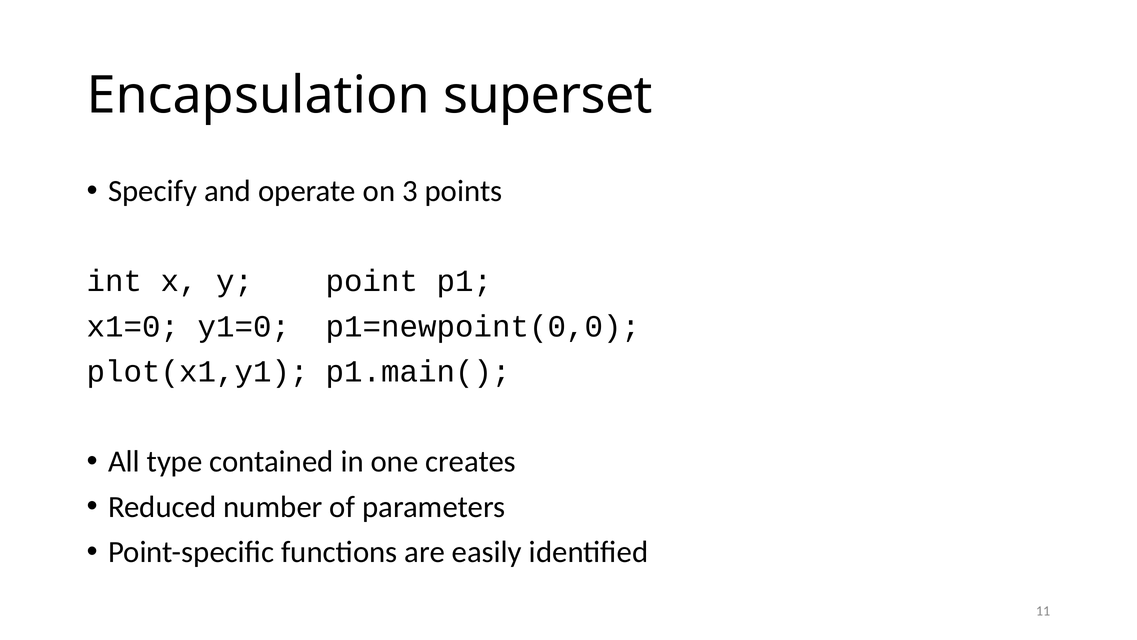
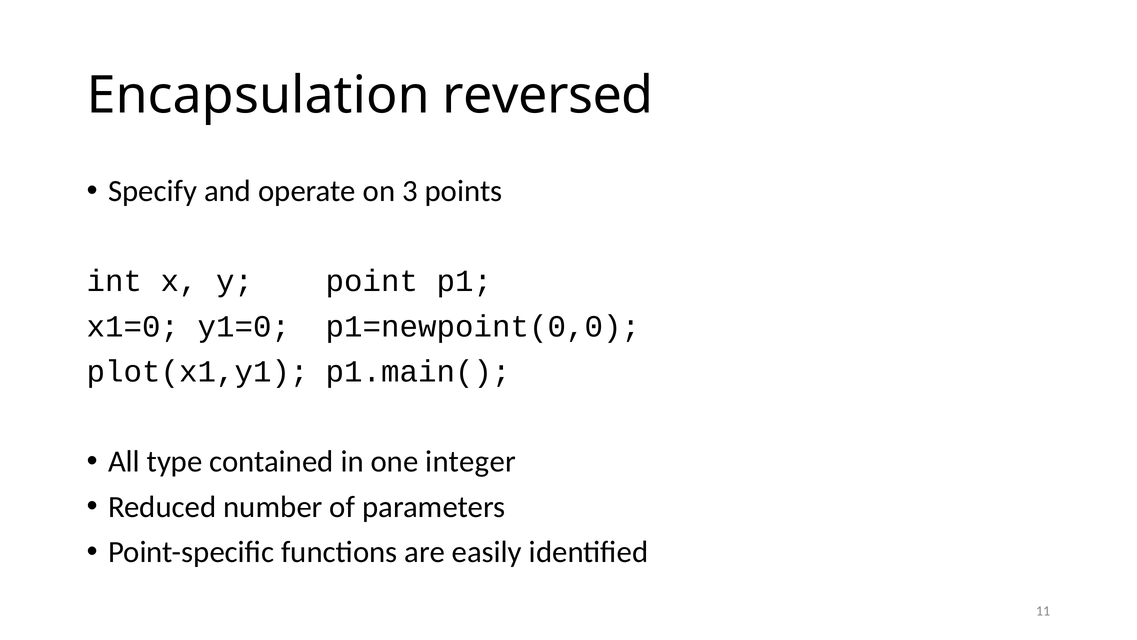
superset: superset -> reversed (548, 96)
creates: creates -> integer (471, 461)
